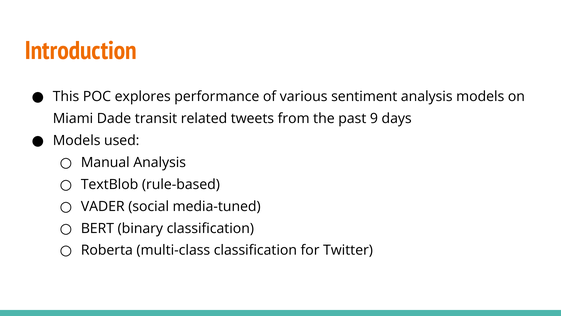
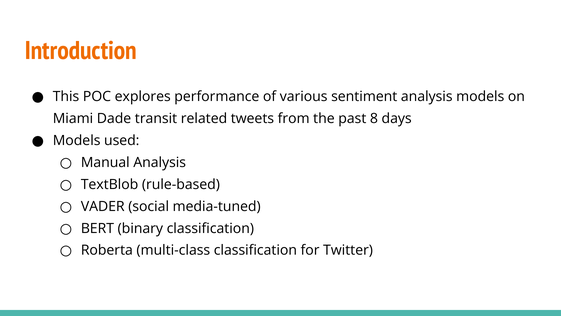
9: 9 -> 8 (374, 118)
